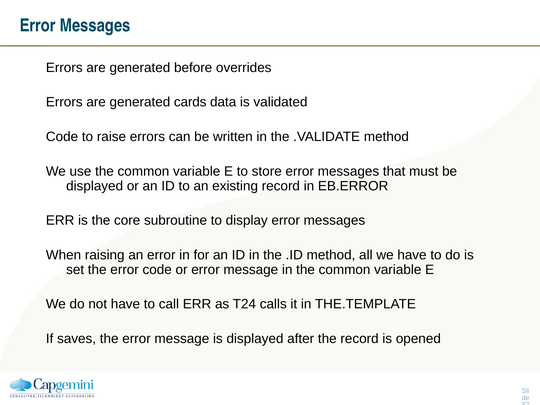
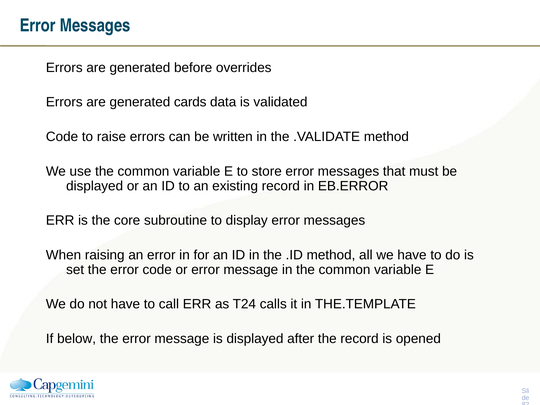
saves: saves -> below (77, 339)
